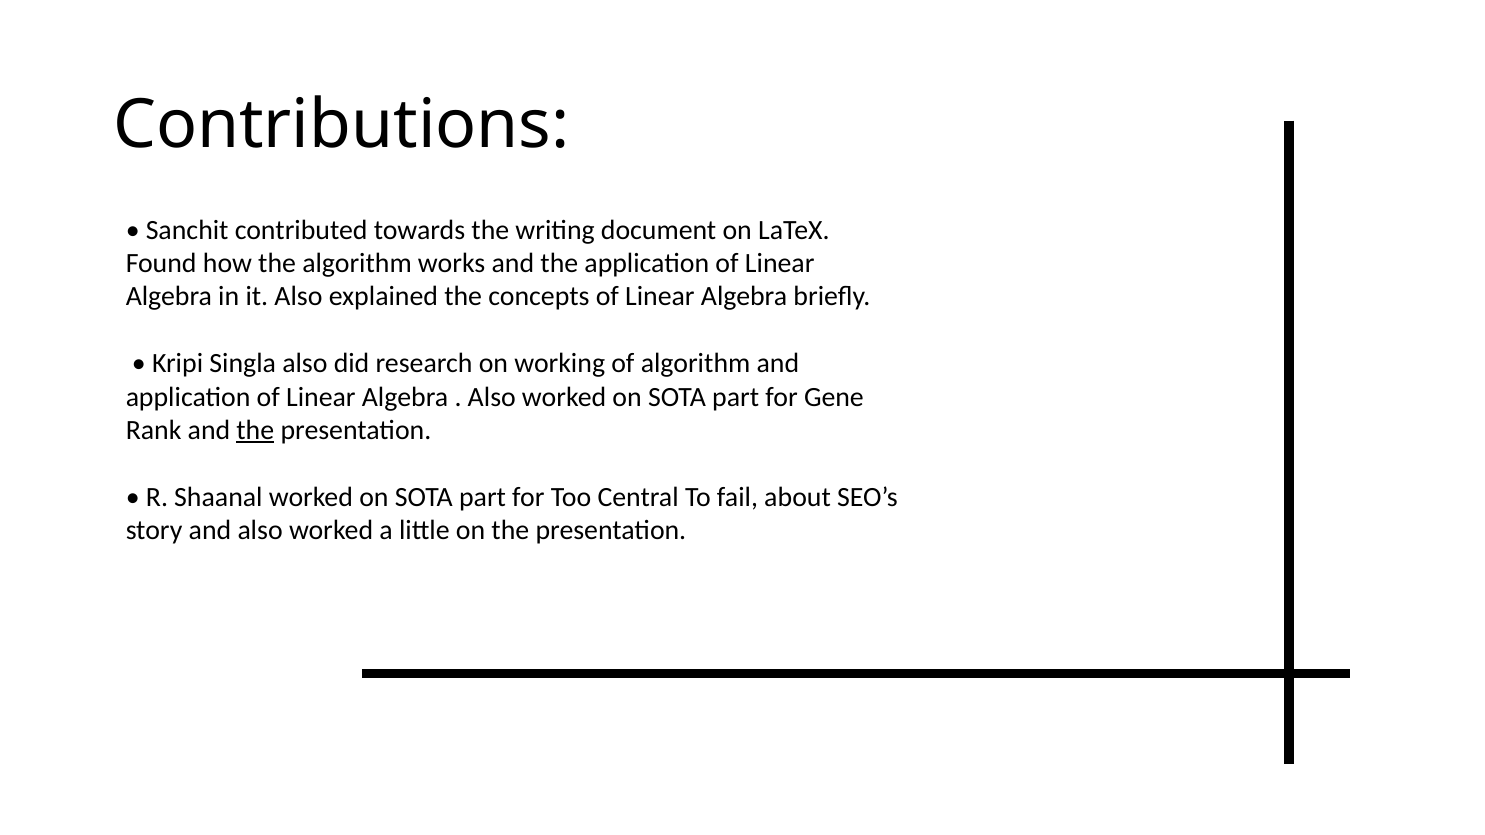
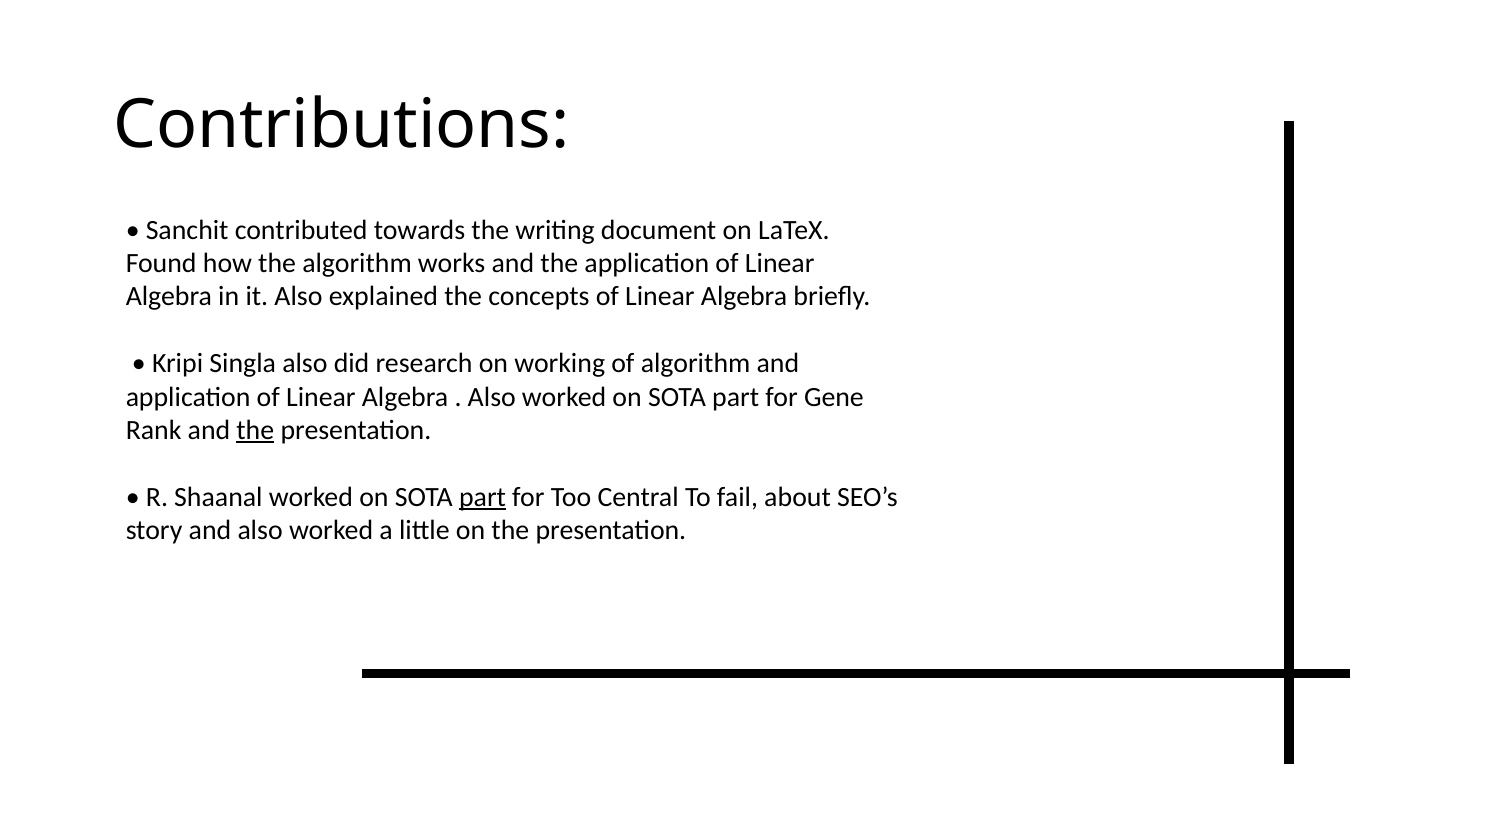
part underline: none -> present (483, 497)
